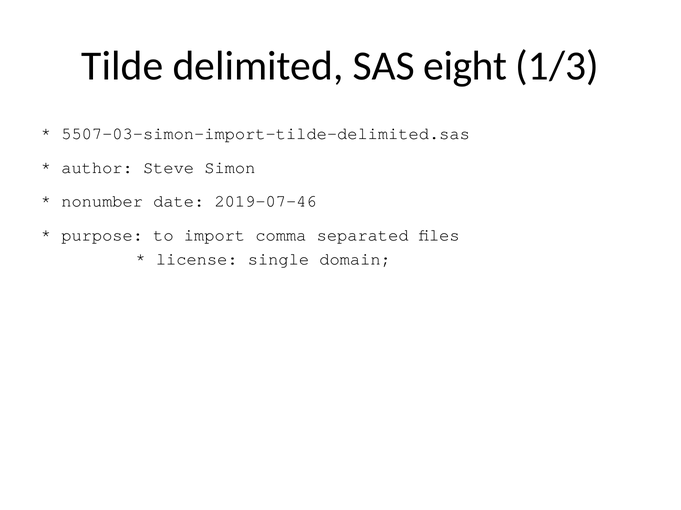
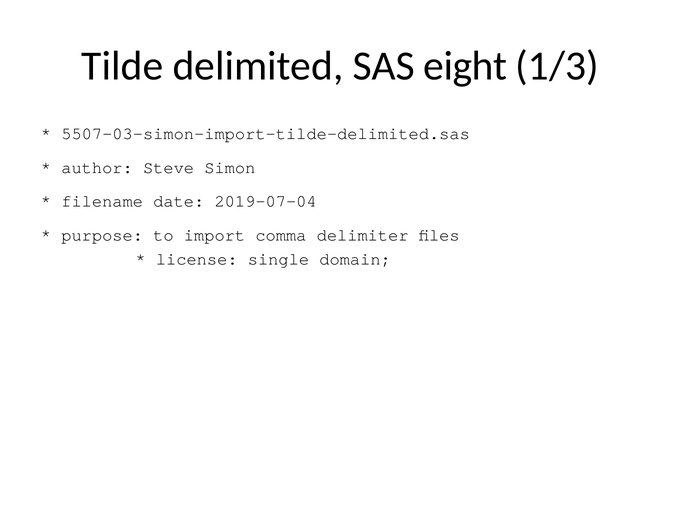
nonumber: nonumber -> filename (102, 202)
2019-07-46: 2019-07-46 -> 2019-07-04 (266, 202)
separated: separated -> delimiter (363, 235)
